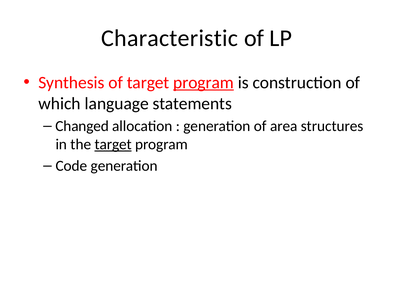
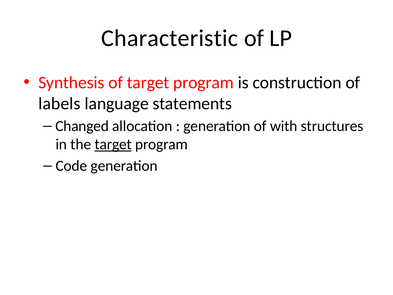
program underline: present -> none (204, 82)
which: which -> labels (59, 103)
area: area -> with (284, 126)
